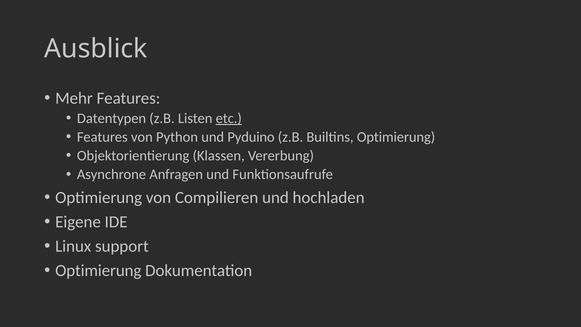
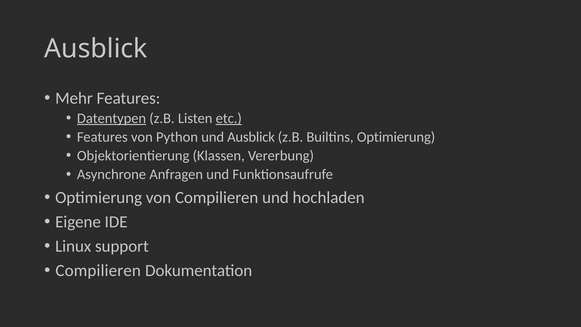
Datentypen underline: none -> present (112, 118)
und Pyduino: Pyduino -> Ausblick (251, 137)
Optimierung: Optimierung -> Compilieren (98, 270)
